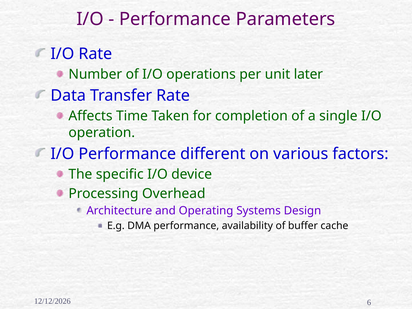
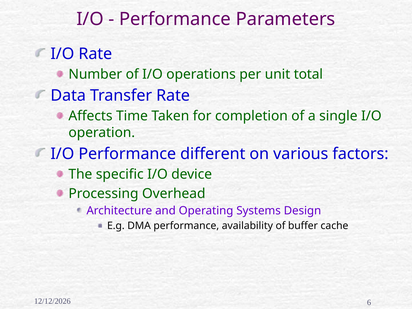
later: later -> total (308, 74)
